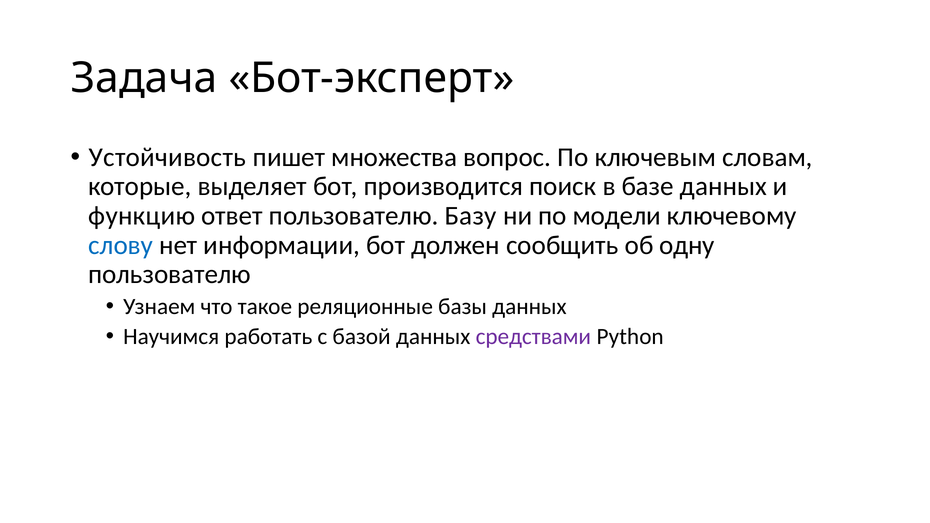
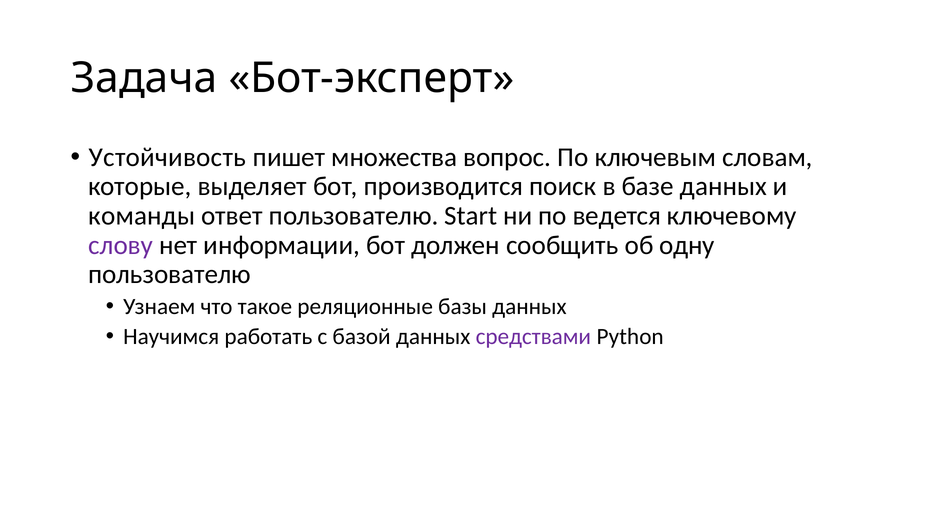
функцию: функцию -> команды (142, 216)
Базу: Базу -> Start (471, 216)
модели: модели -> ведется (617, 216)
слову colour: blue -> purple (121, 245)
